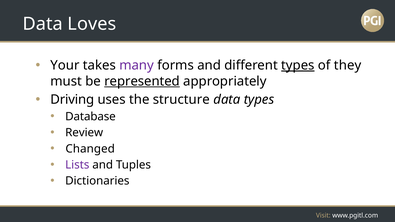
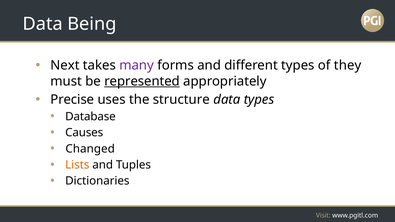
Loves: Loves -> Being (92, 24)
Your: Your -> Next (65, 65)
types underline: present -> none (298, 65)
Driving: Driving -> Precise (72, 100)
Review: Review -> Causes (84, 133)
Lists colour: purple -> orange (77, 165)
